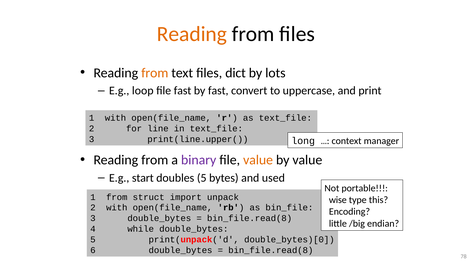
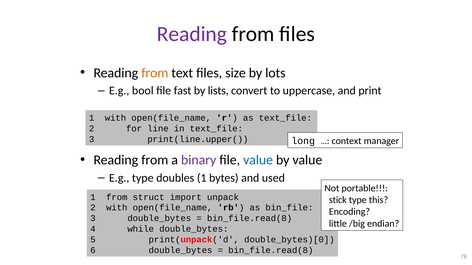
Reading colour: orange -> purple (192, 34)
dict: dict -> size (236, 73)
loop: loop -> bool (143, 91)
by fast: fast -> lists (218, 91)
value colour: orange -> blue (258, 160)
E.g start: start -> type (143, 178)
doubles 5: 5 -> 1 (202, 178)
wise: wise -> stick (338, 200)
